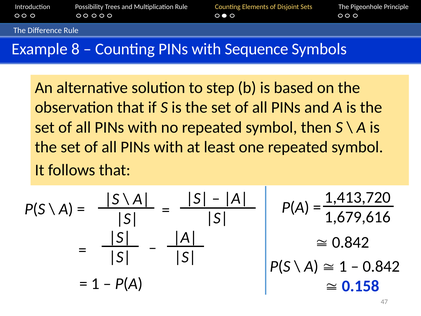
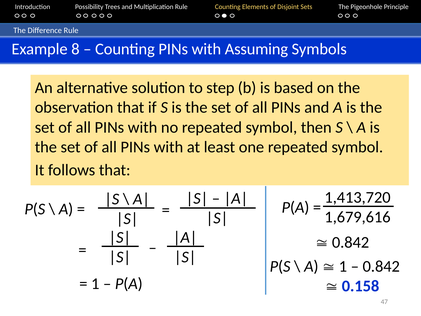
Sequence: Sequence -> Assuming (256, 49)
